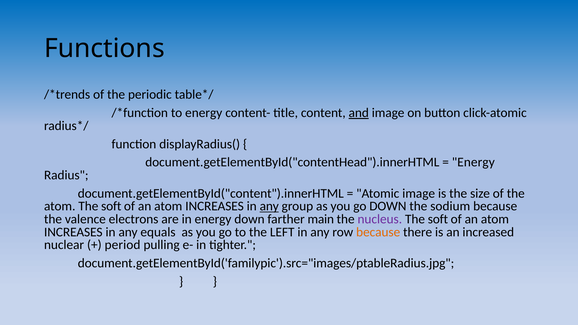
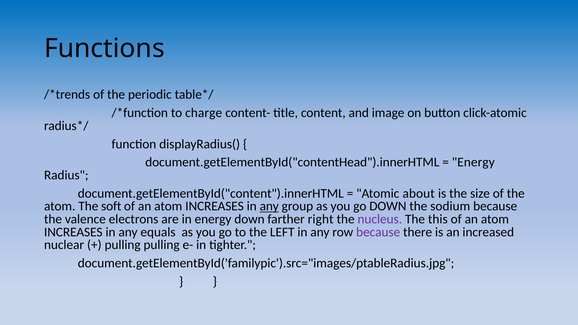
to energy: energy -> charge (204, 113)
and underline: present -> none (359, 113)
Atomic image: image -> about (419, 193)
main: main -> right (321, 219)
soft: soft -> this (438, 219)
because colour: orange -> purple (378, 232)
period: period -> pulling (123, 245)
